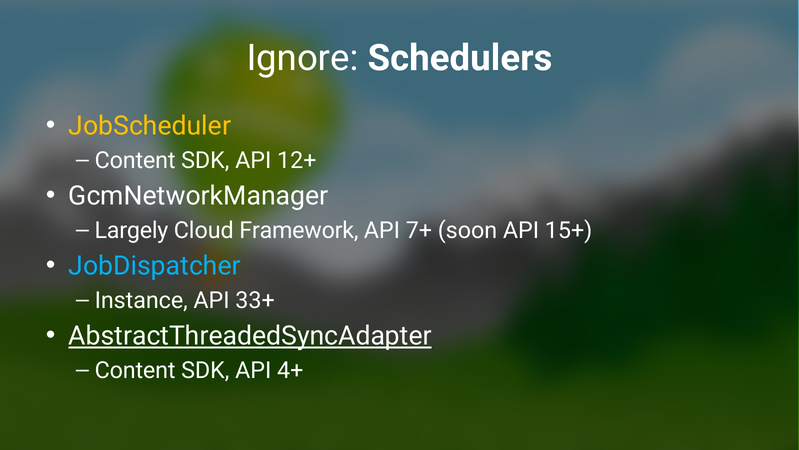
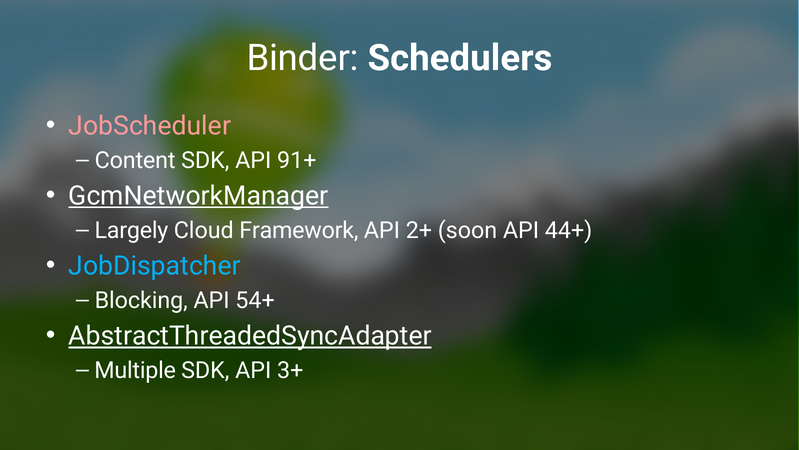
Ignore: Ignore -> Binder (303, 58)
JobScheduler colour: yellow -> pink (150, 126)
12+: 12+ -> 91+ (297, 160)
GcmNetworkManager underline: none -> present (198, 196)
7+: 7+ -> 2+ (419, 230)
15+: 15+ -> 44+ (569, 230)
Instance: Instance -> Blocking (141, 300)
33+: 33+ -> 54+ (255, 300)
Content: Content -> Multiple (135, 370)
4+: 4+ -> 3+ (290, 370)
